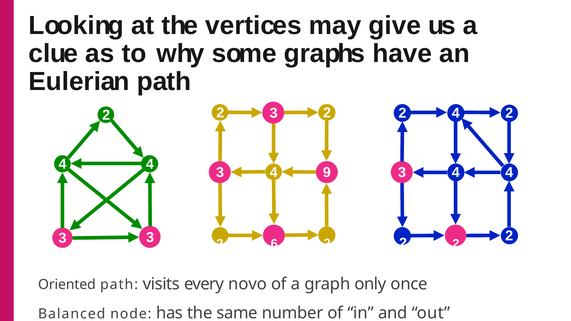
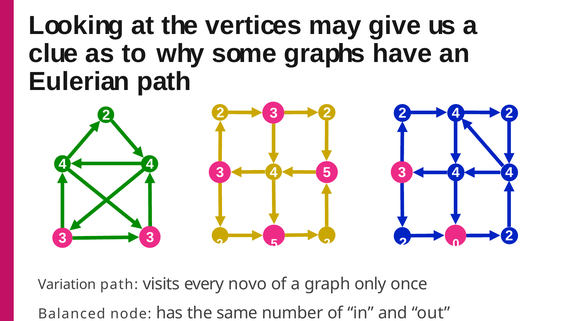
3 9: 9 -> 5 (327, 173)
2 6: 6 -> 5 (274, 244)
2 2 2: 2 -> 0 (456, 244)
Oriented: Oriented -> Variation (67, 285)
